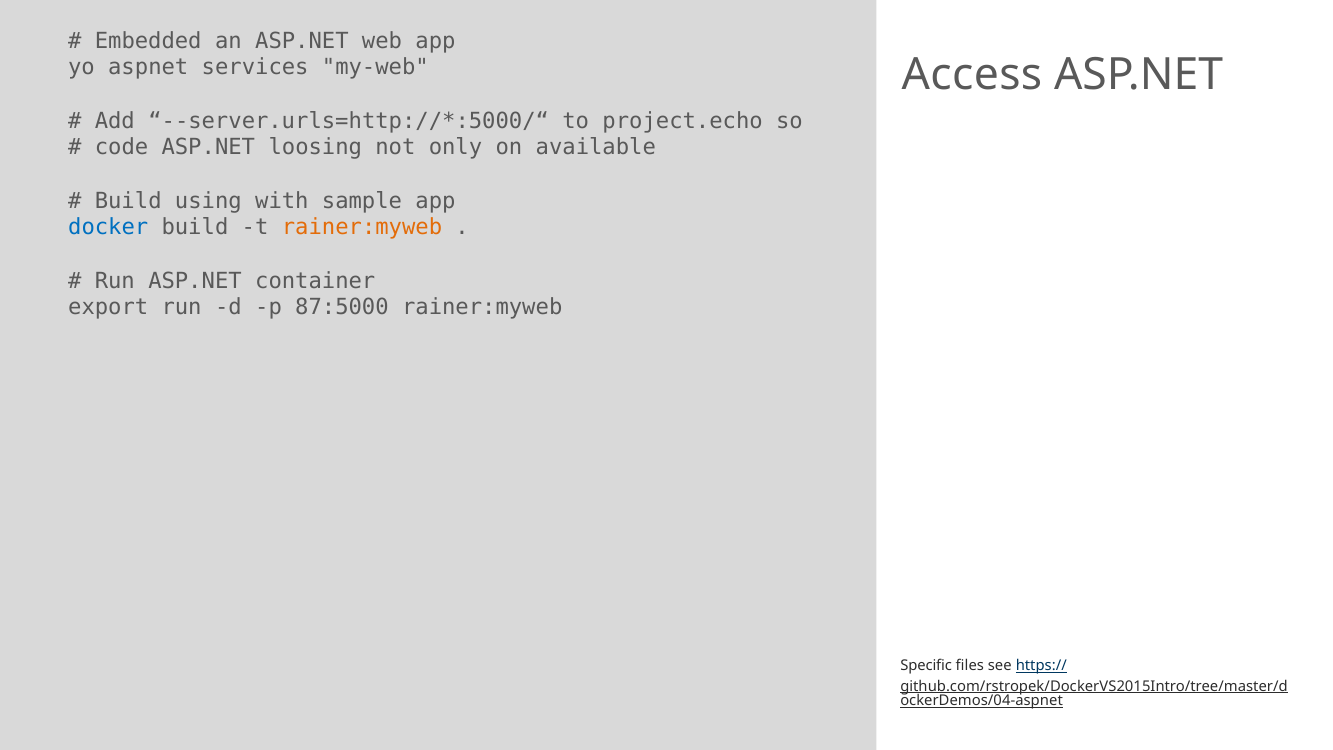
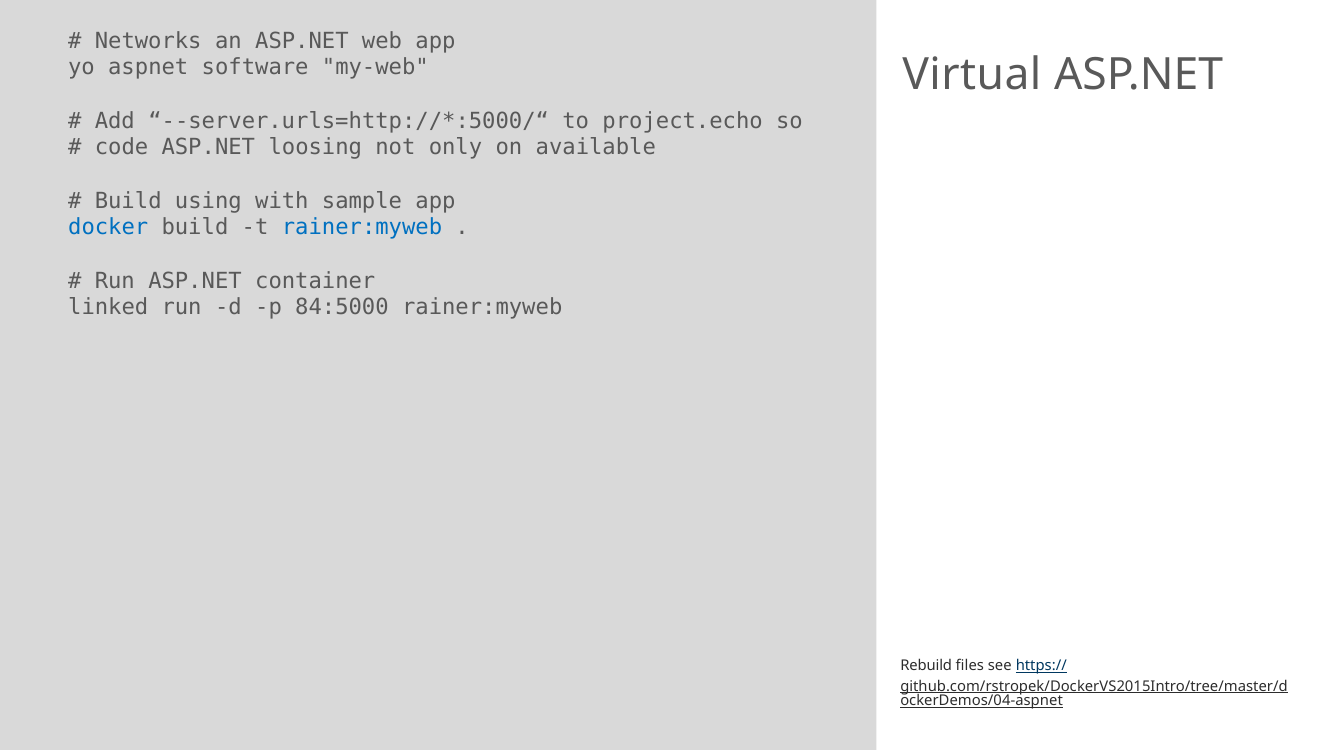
Embedded: Embedded -> Networks (148, 41)
services: services -> software (255, 68)
Access: Access -> Virtual (972, 75)
rainer:myweb colour: orange -> blue (362, 228)
export: export -> linked (108, 308)
87:5000: 87:5000 -> 84:5000 (342, 308)
Specific: Specific -> Rebuild (926, 666)
